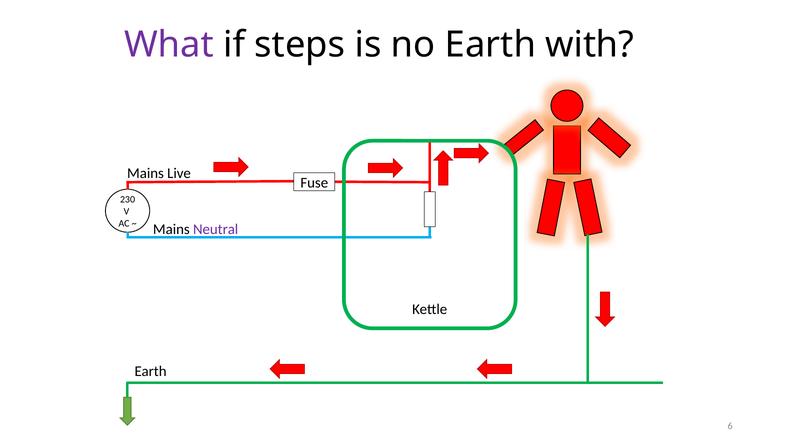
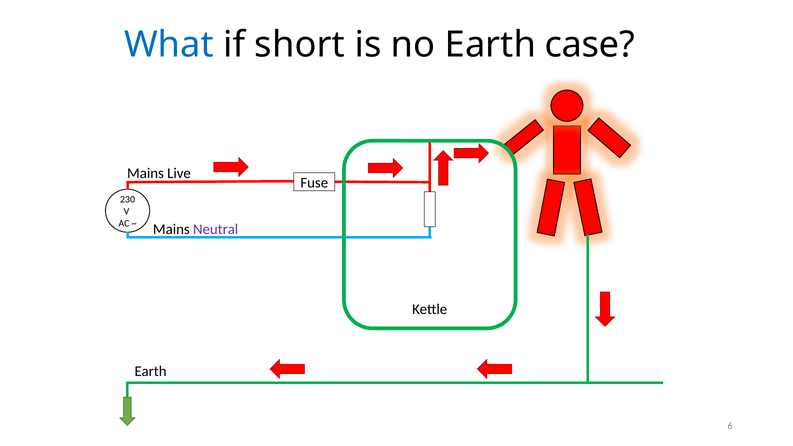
What colour: purple -> blue (169, 45)
steps: steps -> short (300, 45)
with: with -> case (590, 45)
